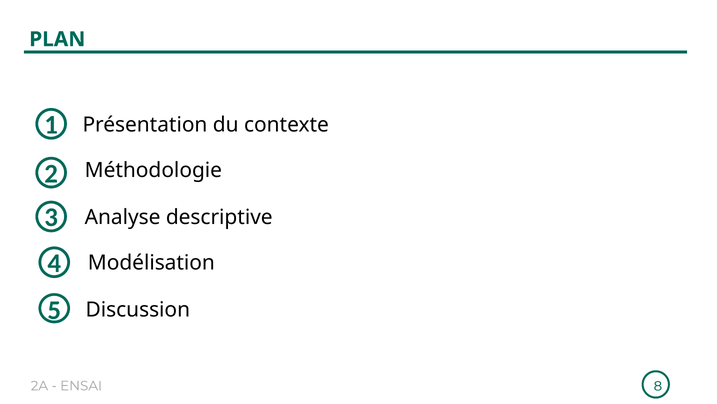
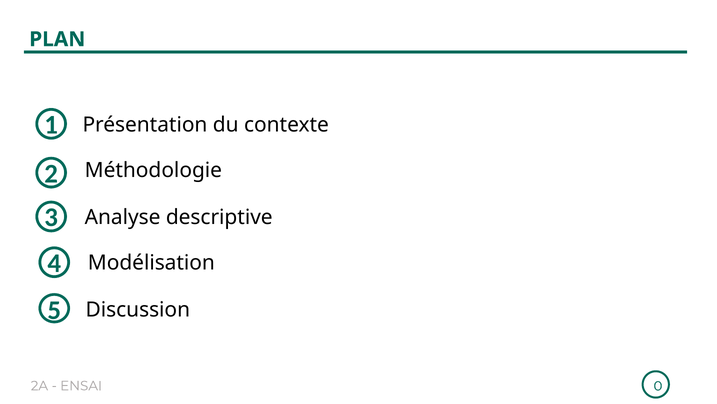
8: 8 -> 0 (658, 385)
